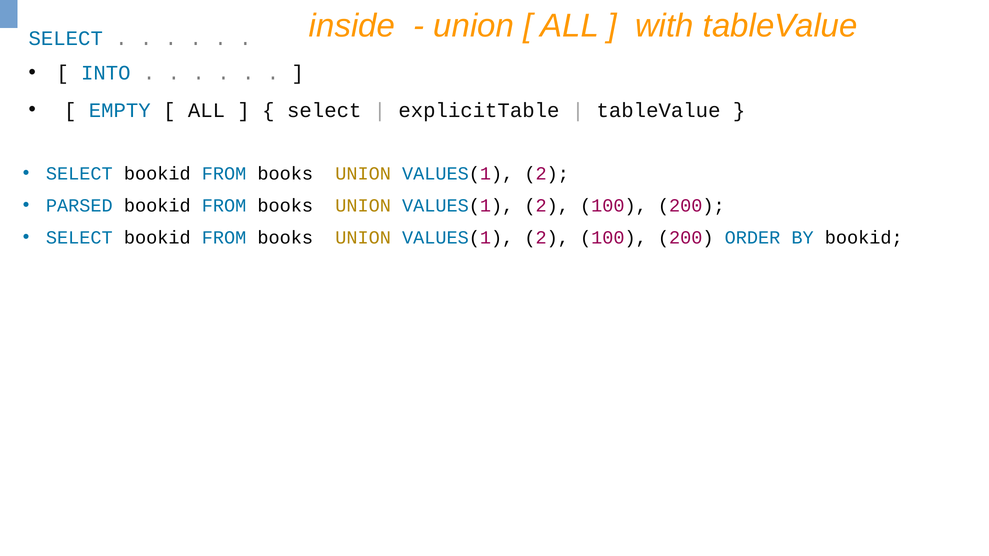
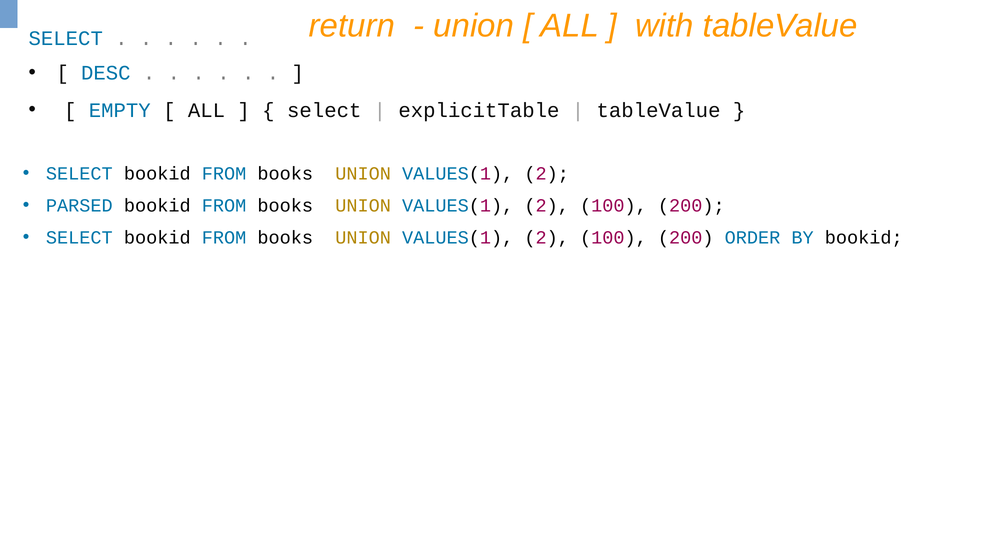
inside: inside -> return (352, 26)
INTO: INTO -> DESC (106, 73)
